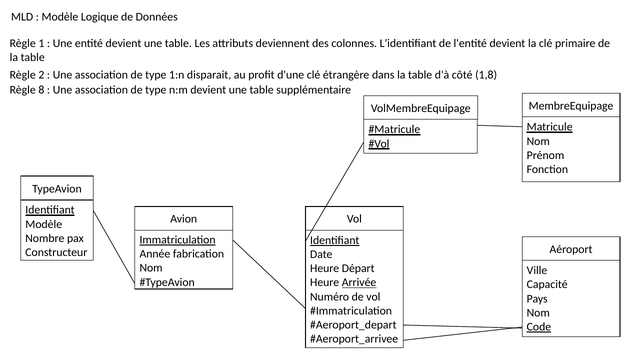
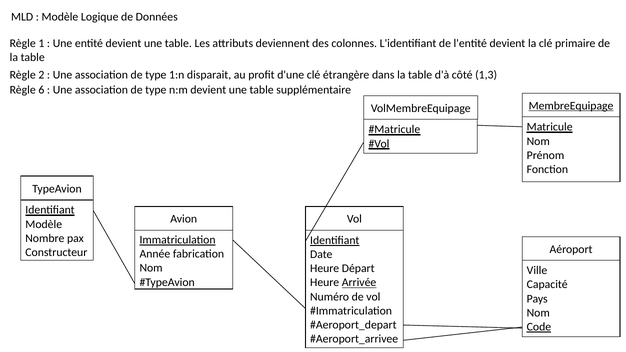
1,8: 1,8 -> 1,3 (486, 75)
8: 8 -> 6 (41, 90)
MembreEquipage underline: none -> present (571, 106)
